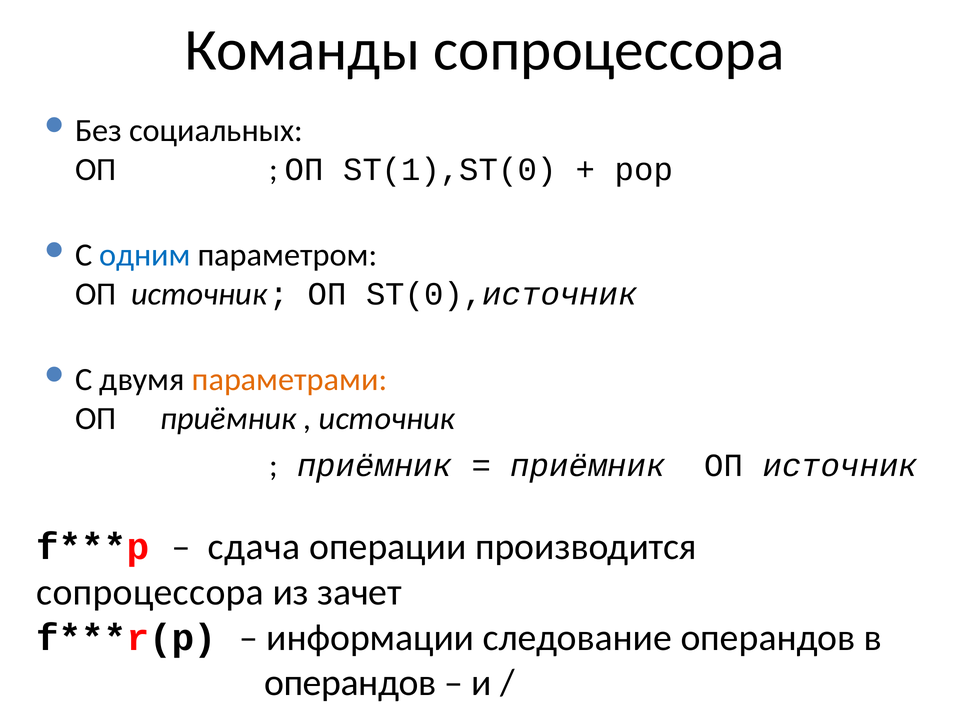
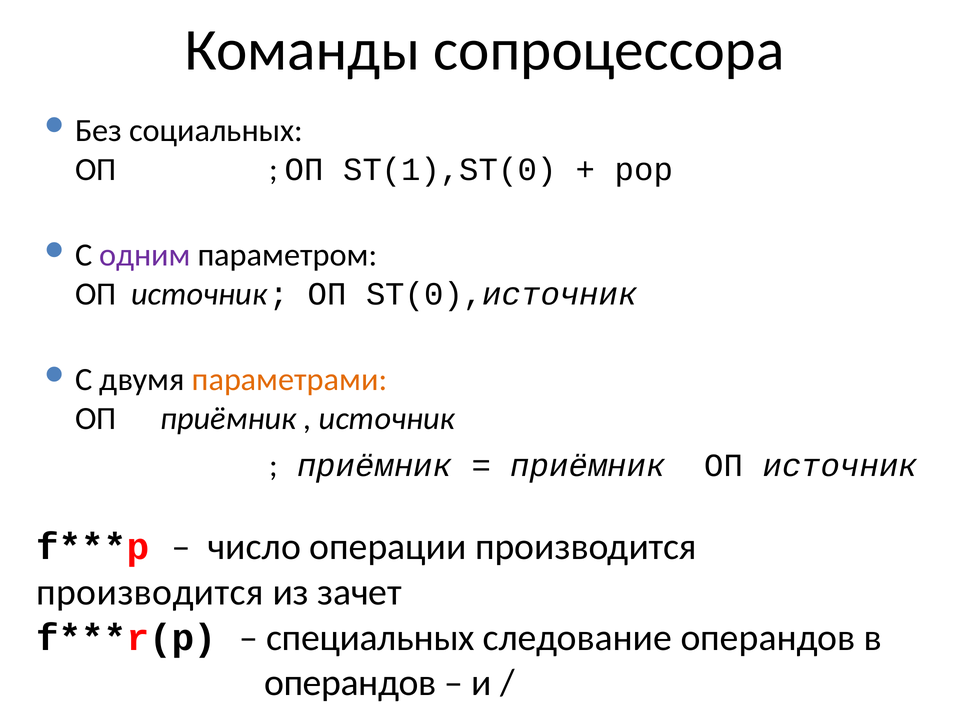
одним colour: blue -> purple (145, 255)
сдача: сдача -> число (254, 547)
сопроцессора: сопроцессора -> производится (150, 592)
информации: информации -> специальных (371, 637)
